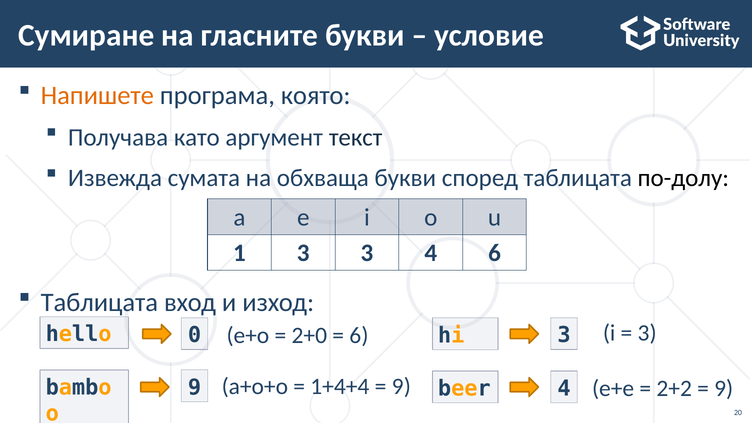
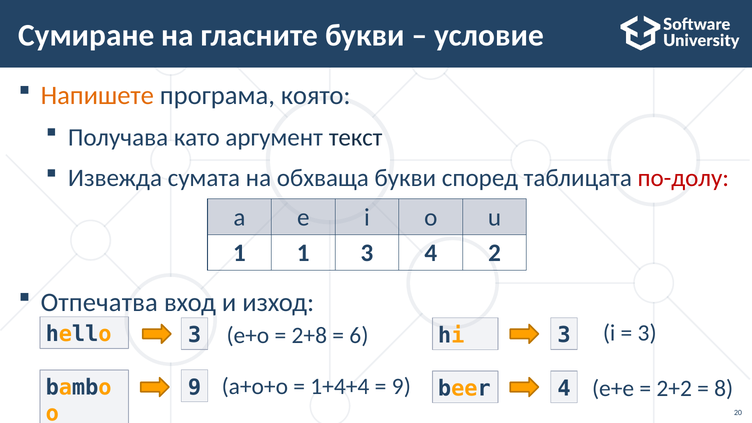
по-долу colour: black -> red (683, 178)
1 3: 3 -> 1 (303, 253)
4 6: 6 -> 2 (495, 253)
Таблицата: Таблицата -> Отпечатва (99, 302)
hello 0: 0 -> 3 (195, 335)
2+0: 2+0 -> 2+8 (309, 335)
9: 9 -> 8 (724, 389)
